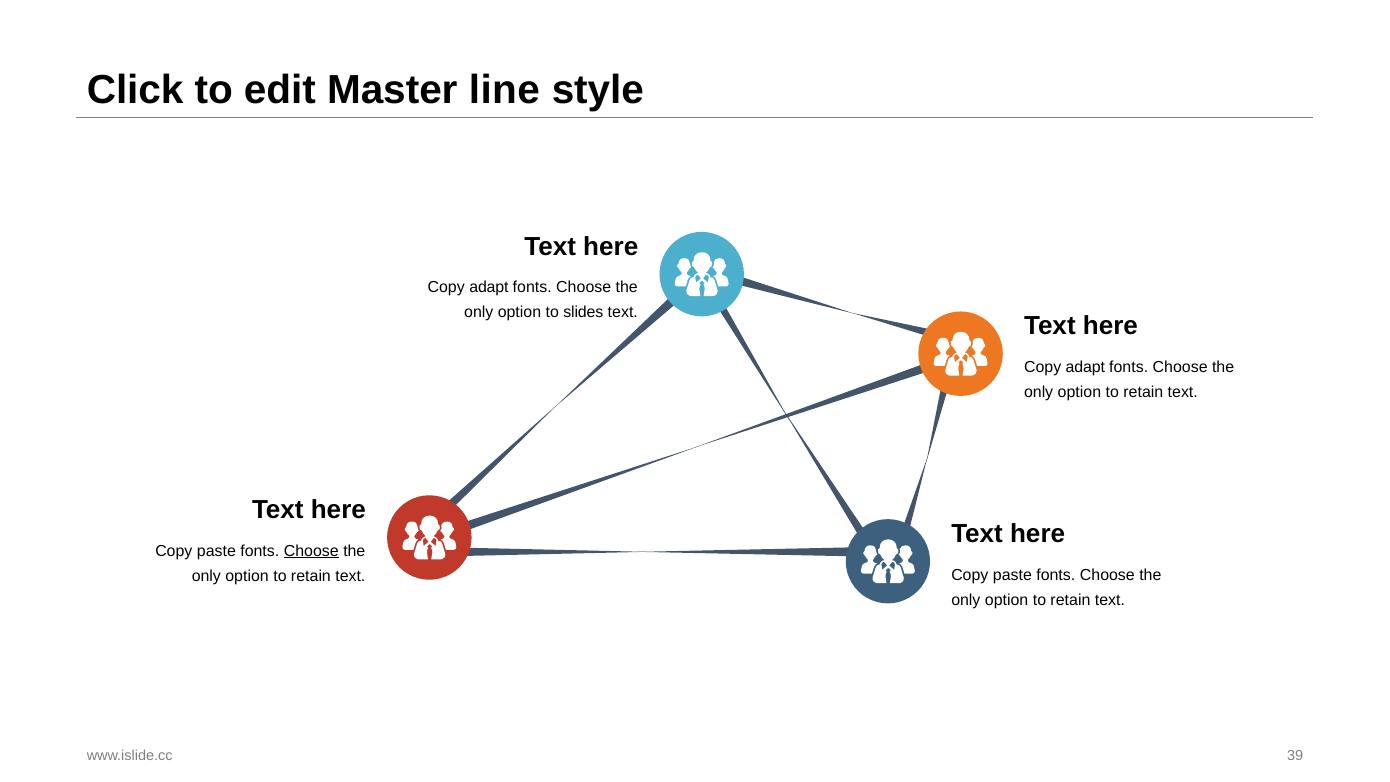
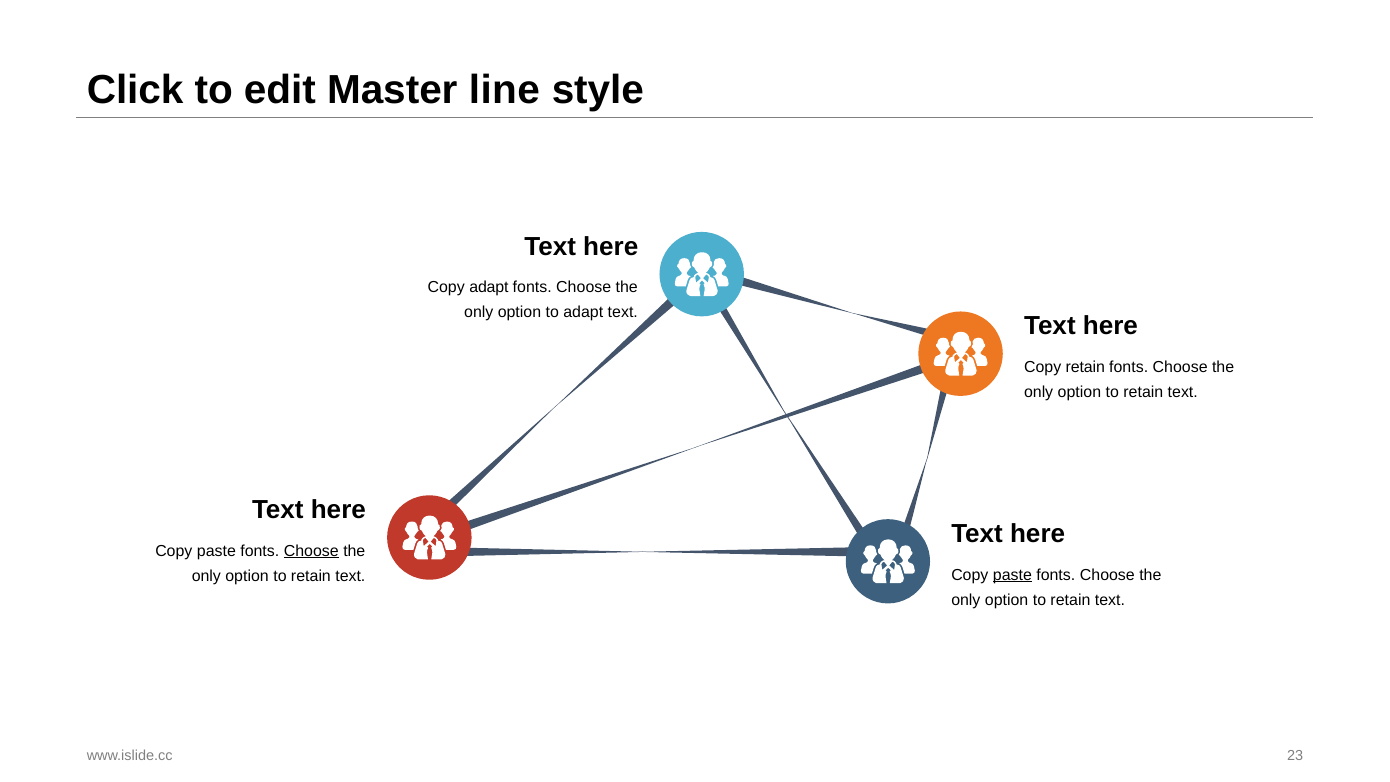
to slides: slides -> adapt (583, 312)
adapt: adapt -> retain (1085, 367)
paste underline: none -> present (1012, 575)
39: 39 -> 23 (1295, 756)
